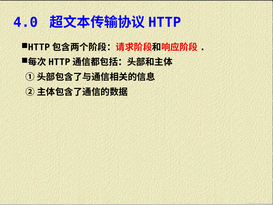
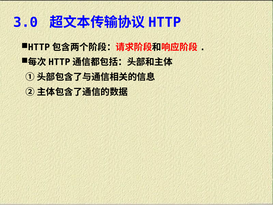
4.0: 4.0 -> 3.0 (26, 22)
